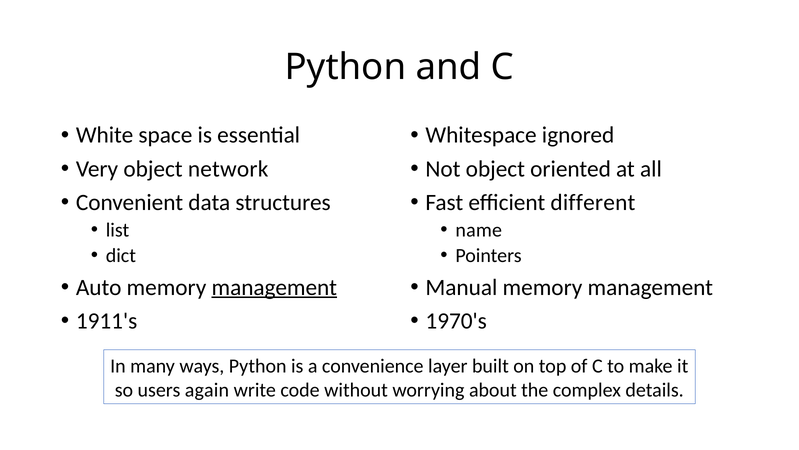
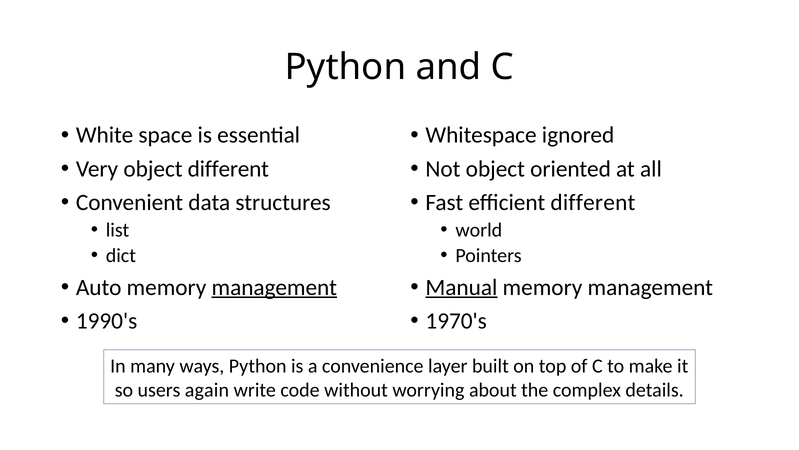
object network: network -> different (228, 169)
name: name -> world (479, 230)
Manual underline: none -> present (461, 287)
1911's: 1911's -> 1990's (107, 321)
